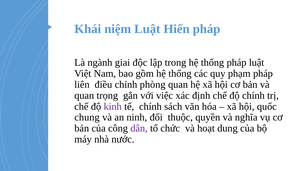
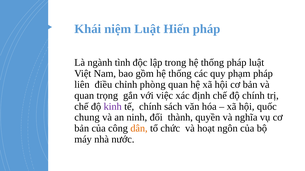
giai: giai -> tình (123, 63)
thuộc: thuộc -> thành (180, 118)
dân colour: purple -> orange (139, 129)
dung: dung -> ngôn (227, 129)
